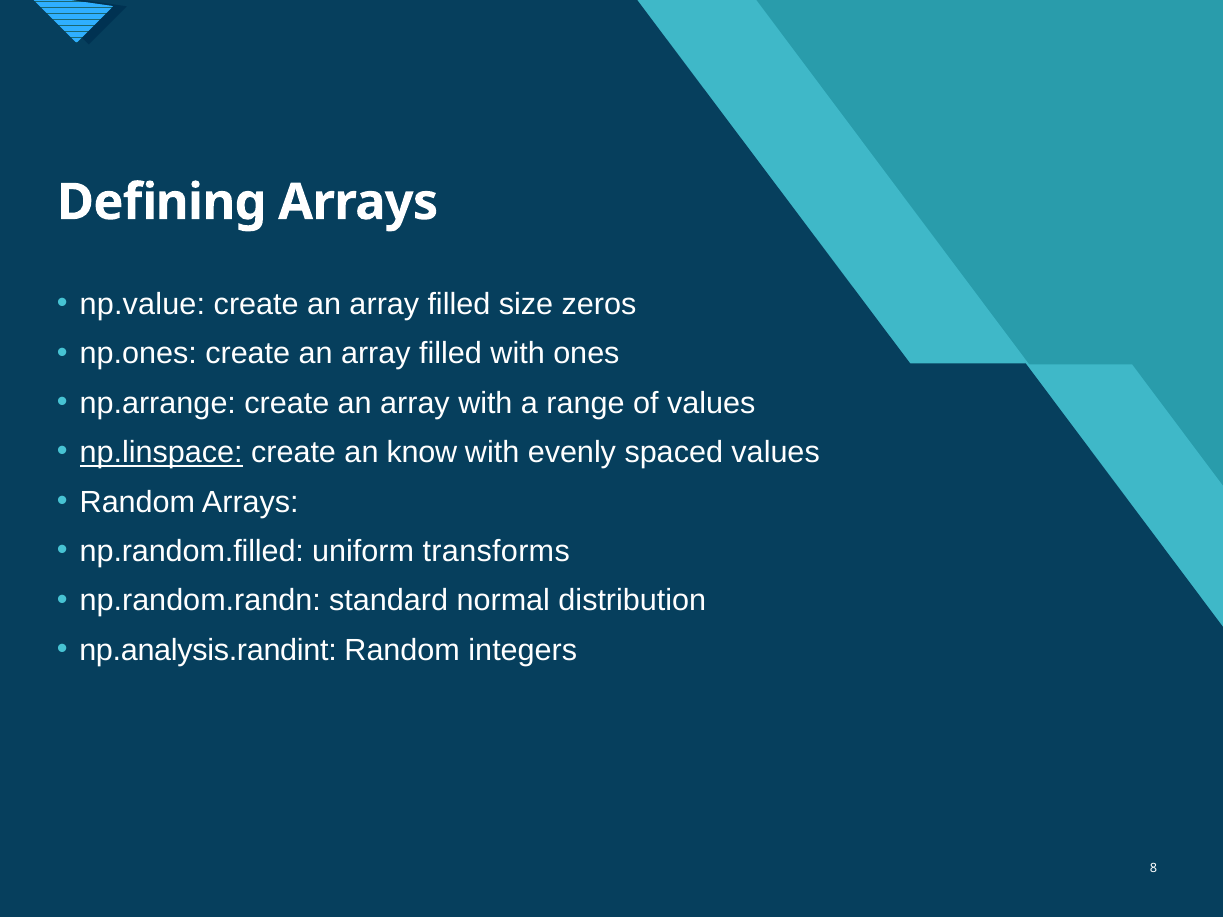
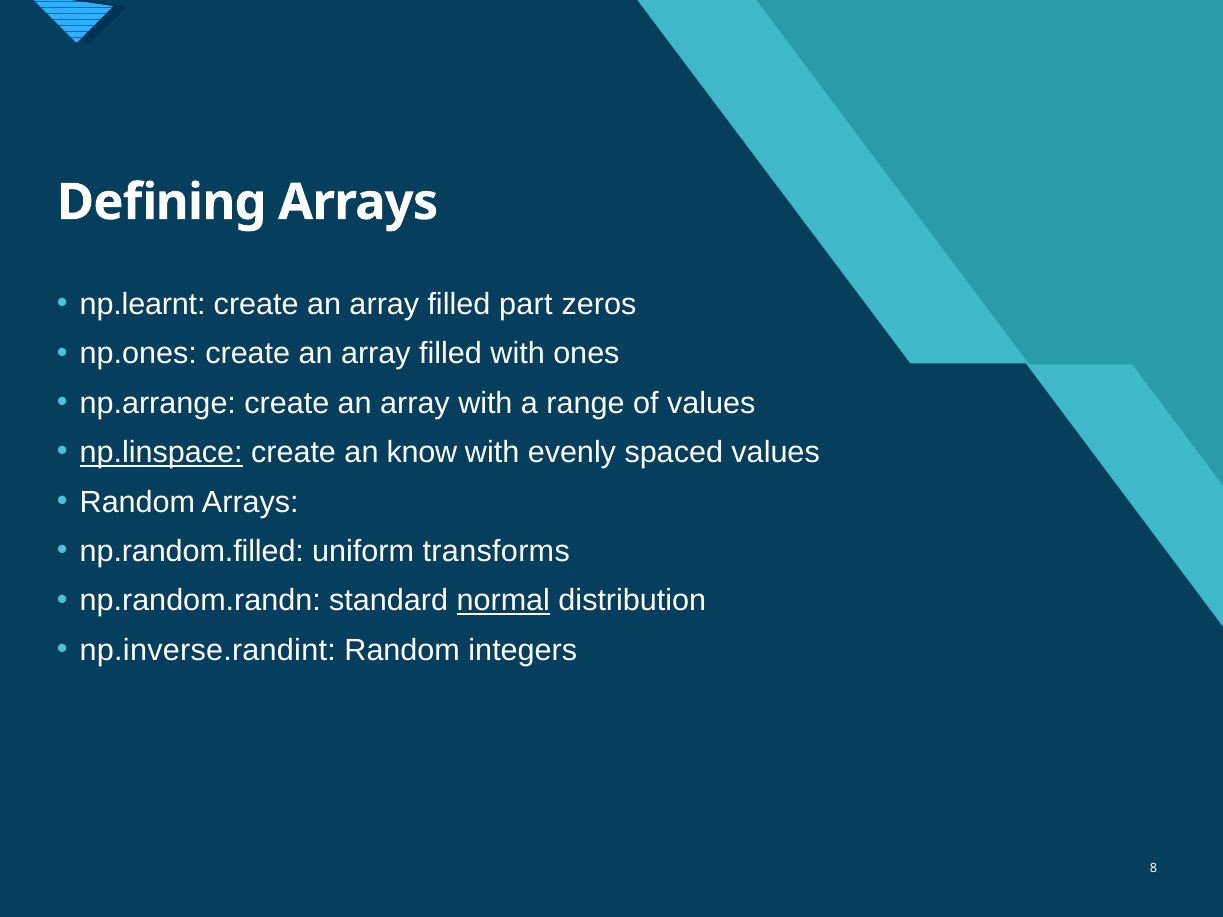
np.value: np.value -> np.learnt (143, 304)
size: size -> part (526, 304)
normal underline: none -> present (503, 601)
np.analysis.randint: np.analysis.randint -> np.inverse.randint (208, 650)
